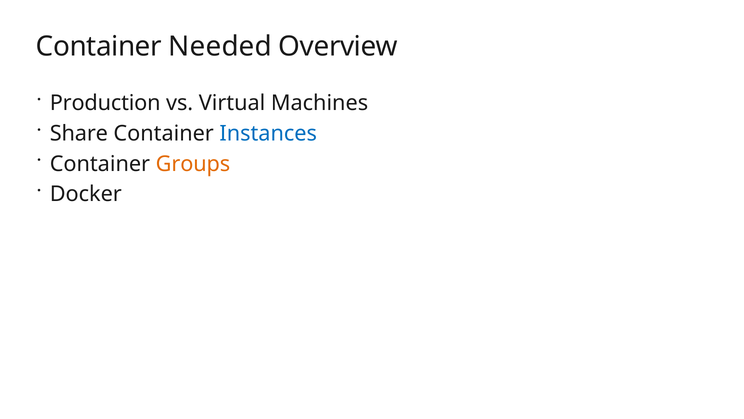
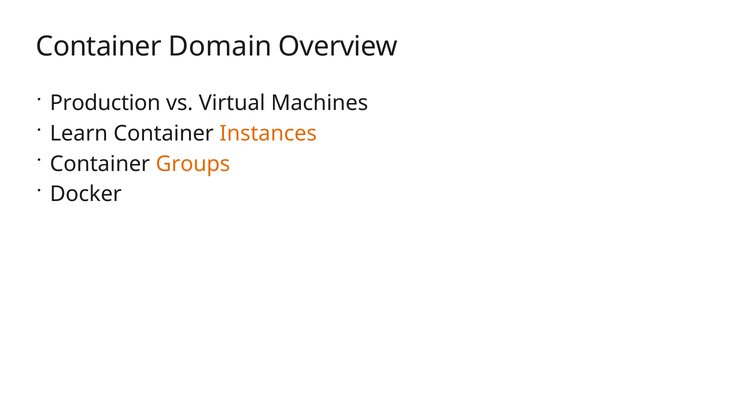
Needed: Needed -> Domain (220, 47)
Share: Share -> Learn (79, 133)
Instances colour: blue -> orange (268, 133)
